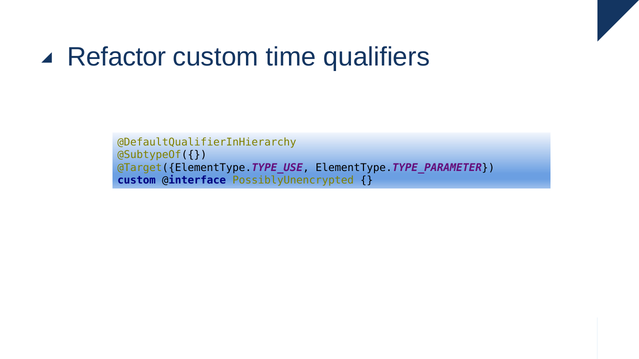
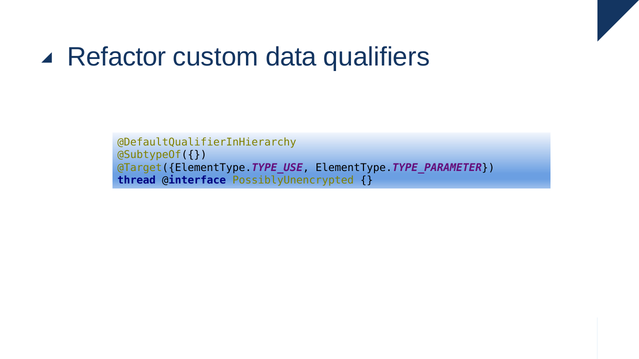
time: time -> data (291, 57)
custom: custom -> thread (137, 181)
